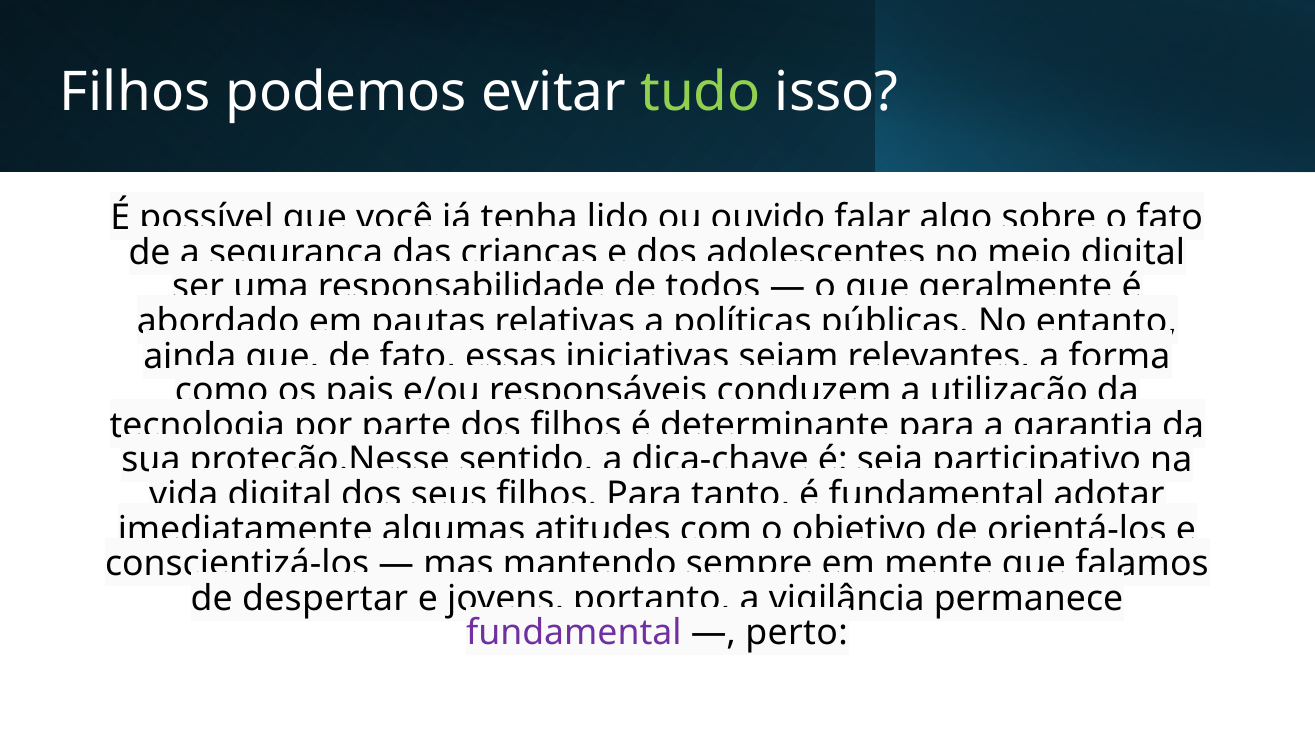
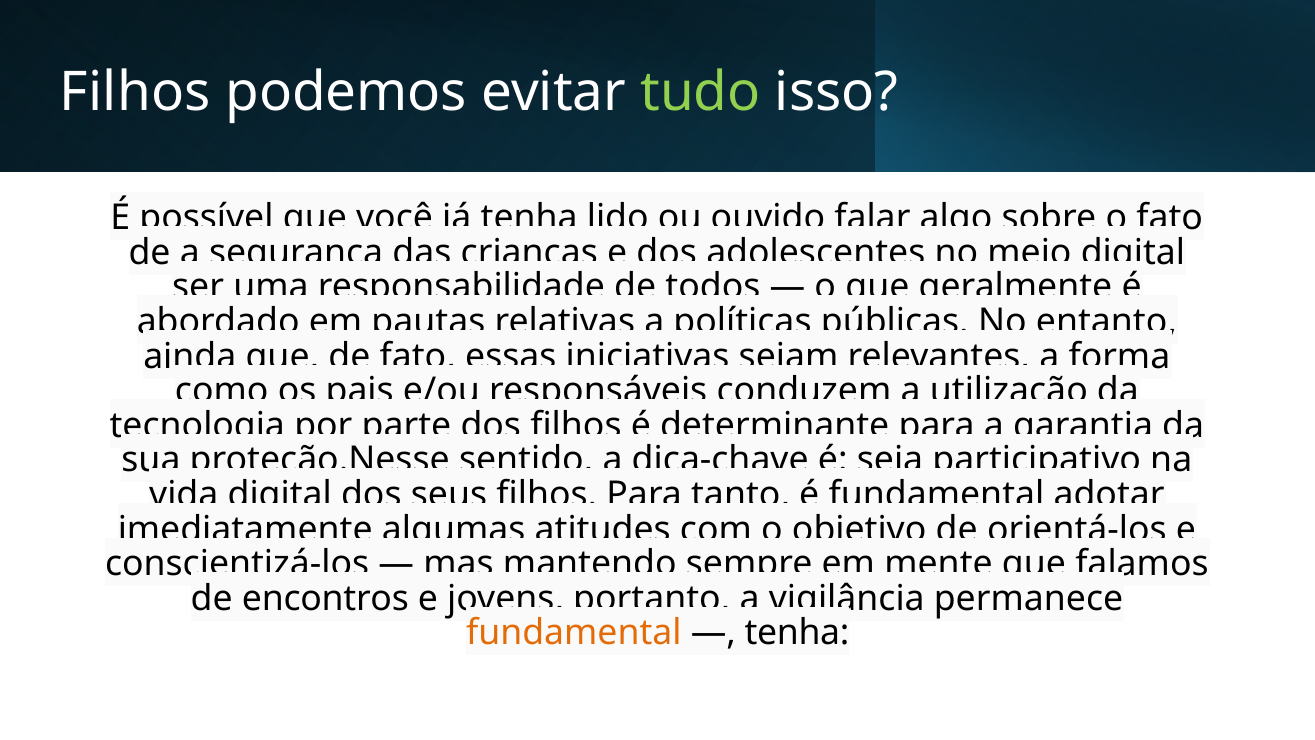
despertar: despertar -> encontros (325, 598)
fundamental colour: purple -> orange (574, 633)
perto: perto -> tenha (797, 633)
